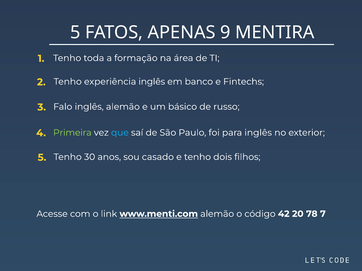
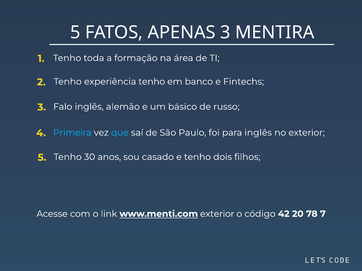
APENAS 9: 9 -> 3 (225, 33)
experiência inglês: inglês -> tenho (152, 82)
Primeira colour: light green -> light blue (72, 133)
www.menti.com alemão: alemão -> exterior (217, 214)
